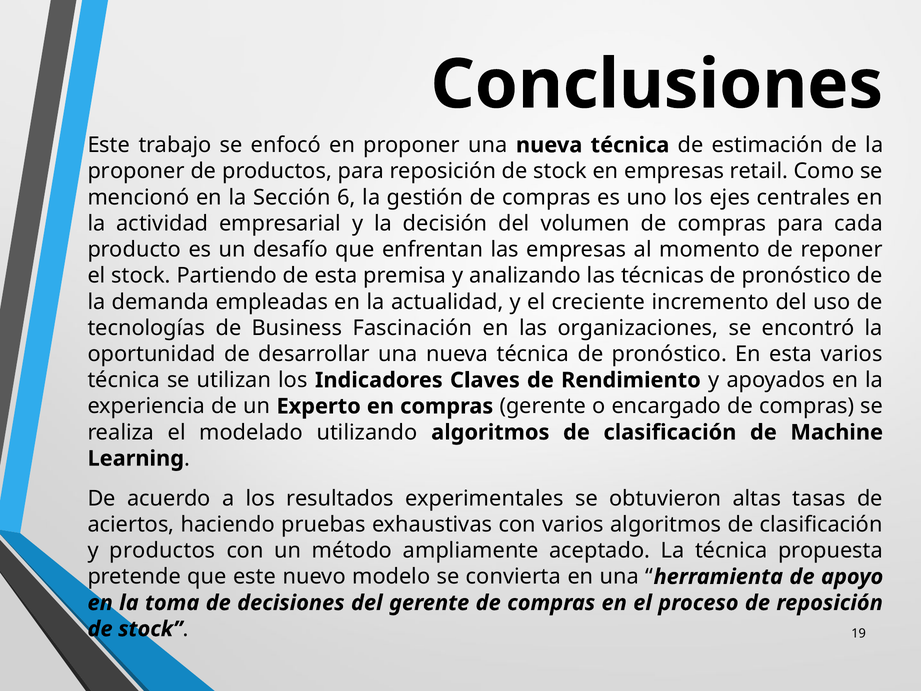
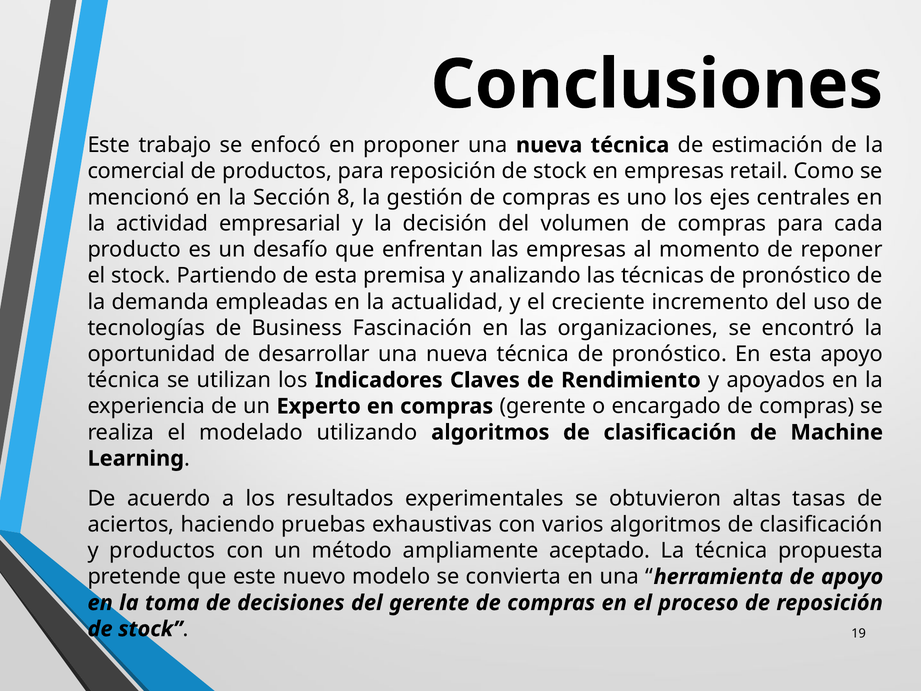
proponer: proponer -> comercial (136, 171)
6: 6 -> 8 (347, 197)
esta varios: varios -> apoyo (852, 354)
